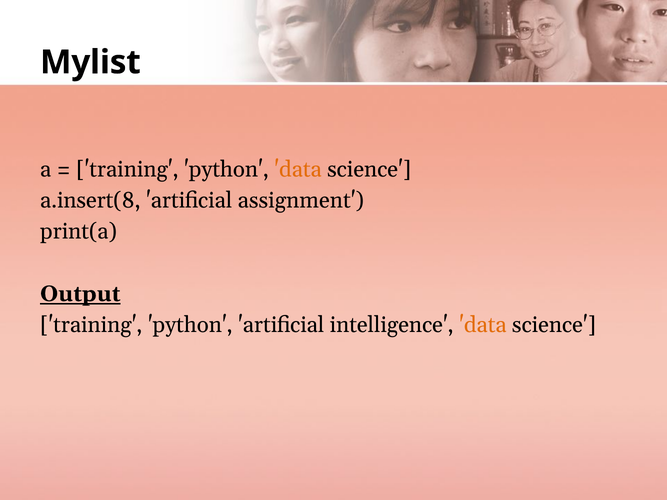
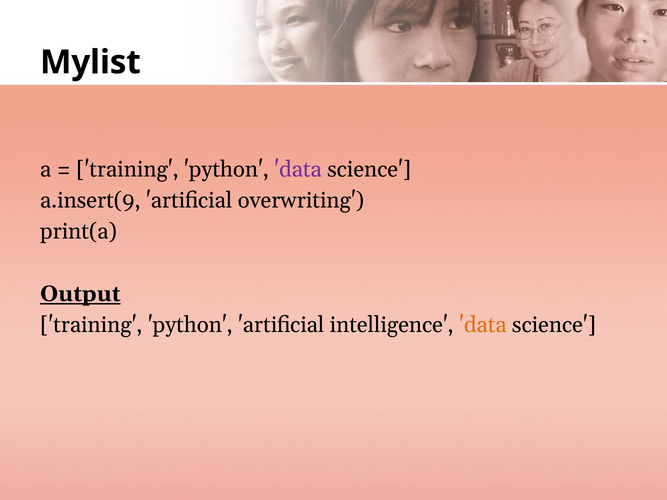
data colour: orange -> purple (298, 169)
a.insert(8: a.insert(8 -> a.insert(9 (90, 201)
assignment: assignment -> overwriting (301, 201)
